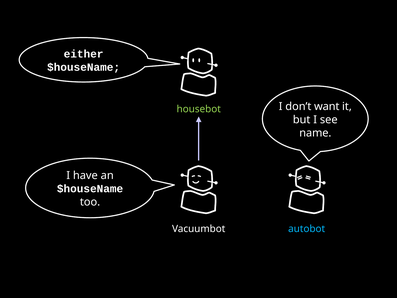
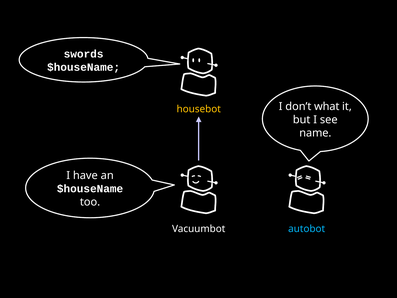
either: either -> swords (84, 54)
want: want -> what (327, 106)
housebot colour: light green -> yellow (199, 109)
